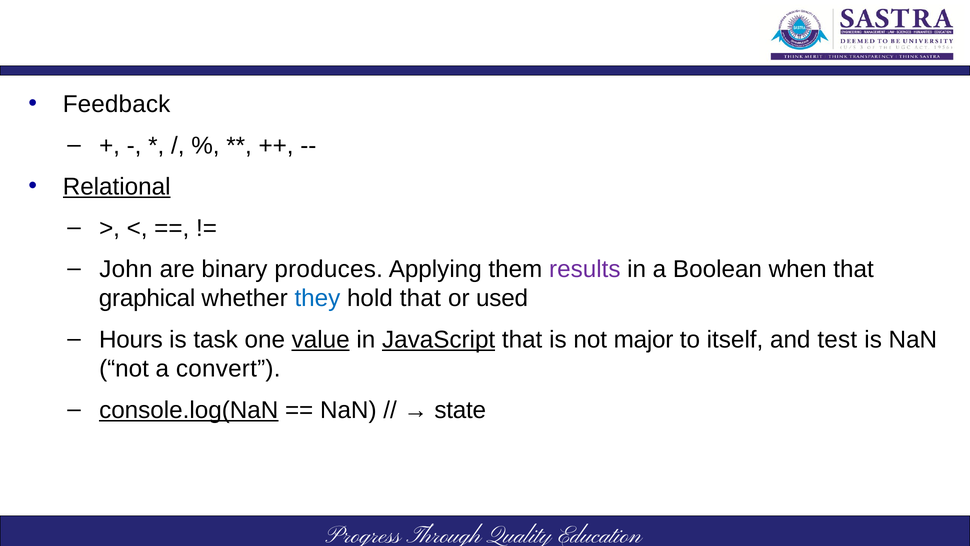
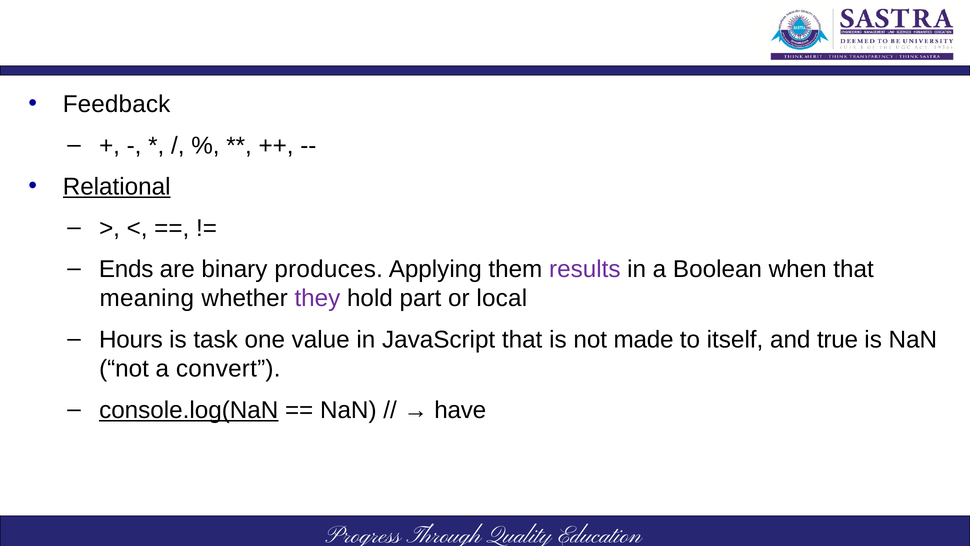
John: John -> Ends (126, 269)
graphical: graphical -> meaning (147, 298)
they colour: blue -> purple (317, 298)
hold that: that -> part (420, 298)
used: used -> local (502, 298)
value underline: present -> none (321, 339)
JavaScript underline: present -> none (439, 339)
major: major -> made (644, 339)
test: test -> true (838, 339)
state: state -> have (460, 410)
